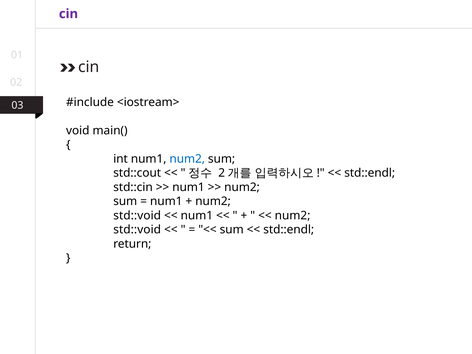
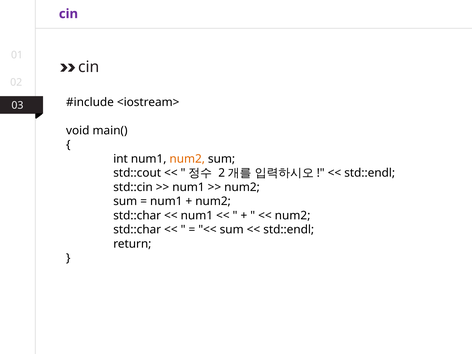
num2 colour: blue -> orange (187, 159)
std::void: std::void -> std::char (137, 215)
std::void: std::void -> std::char (137, 230)
